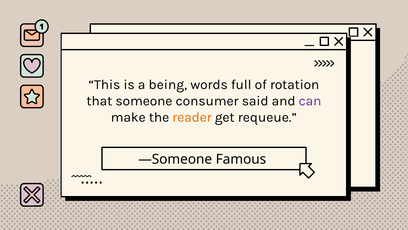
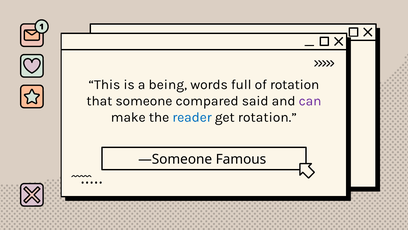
consumer: consumer -> compared (207, 101)
reader colour: orange -> blue (192, 117)
get requeue: requeue -> rotation (267, 117)
